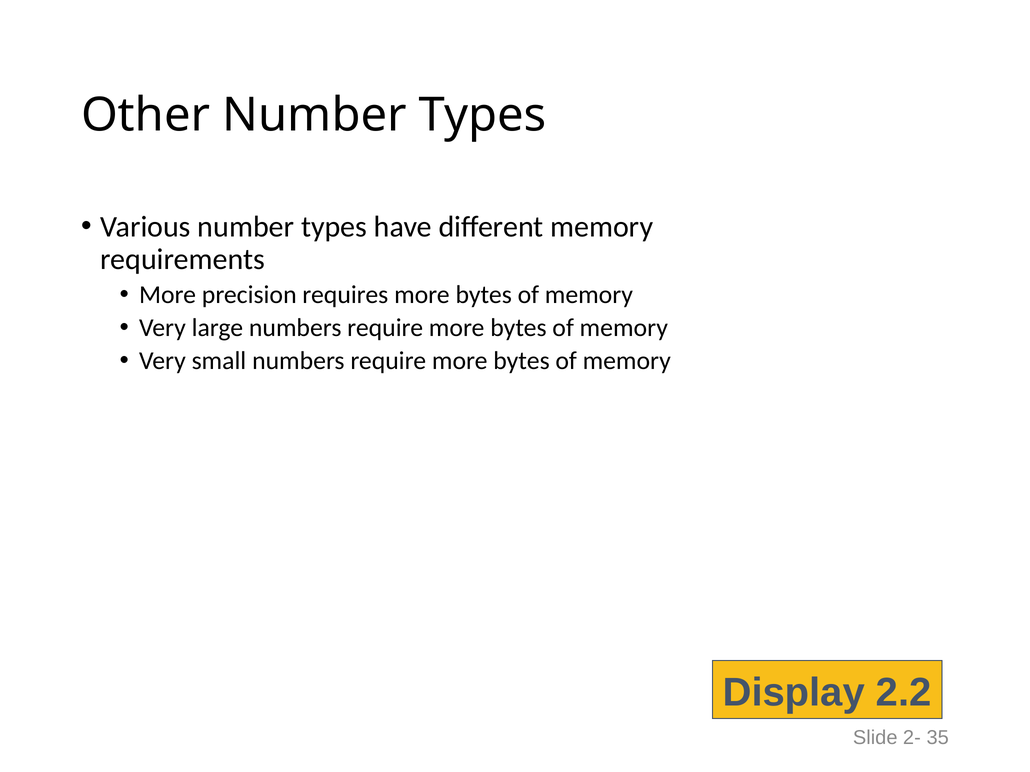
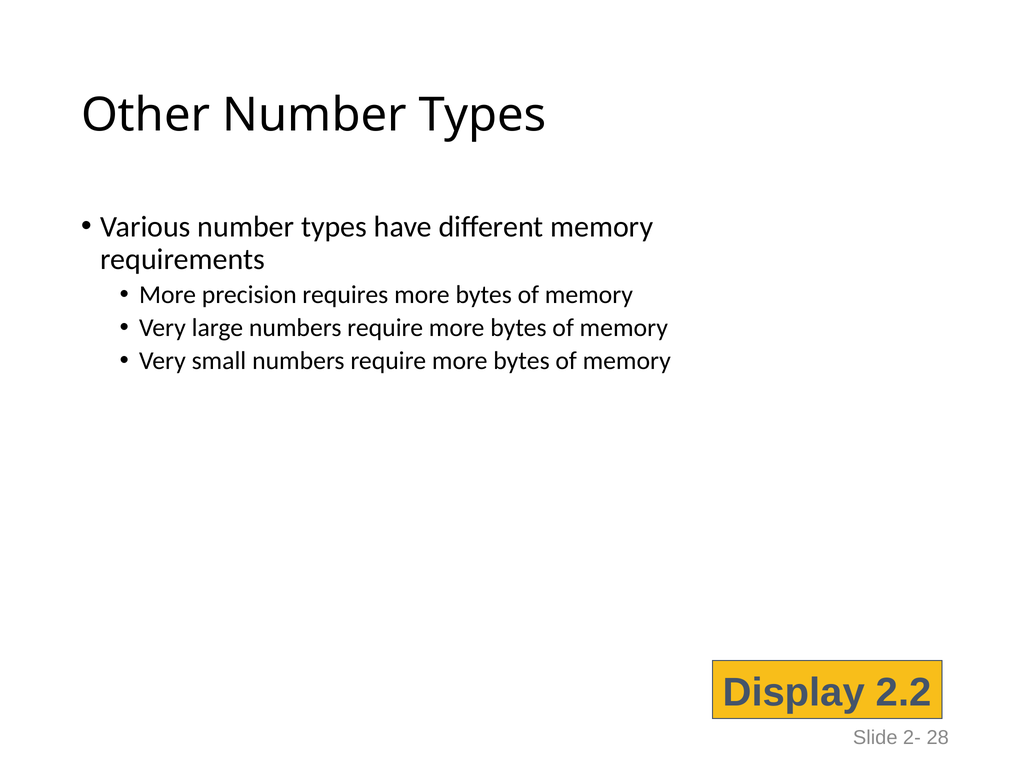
35: 35 -> 28 (938, 738)
